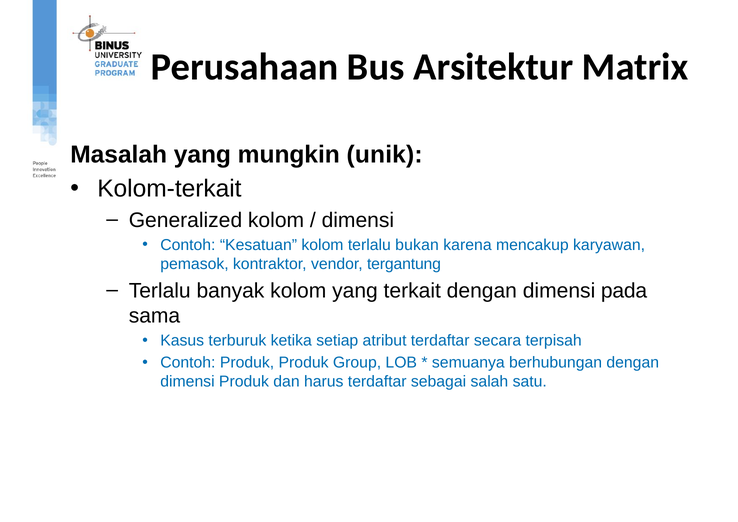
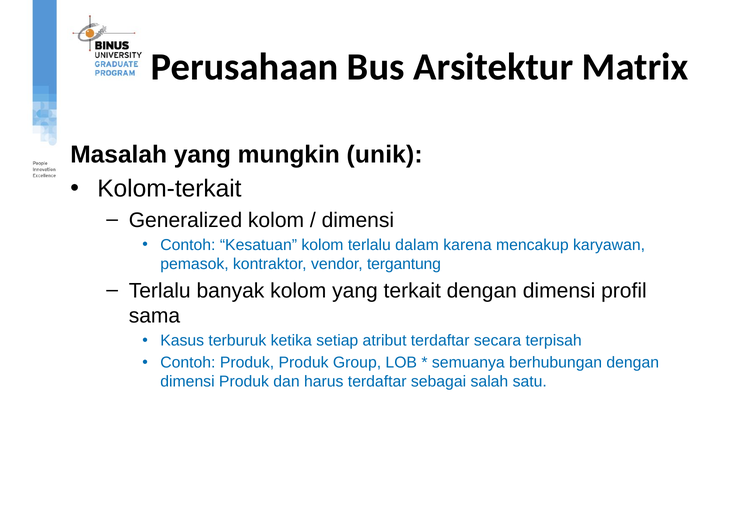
bukan: bukan -> dalam (417, 245)
pada: pada -> profil (624, 291)
